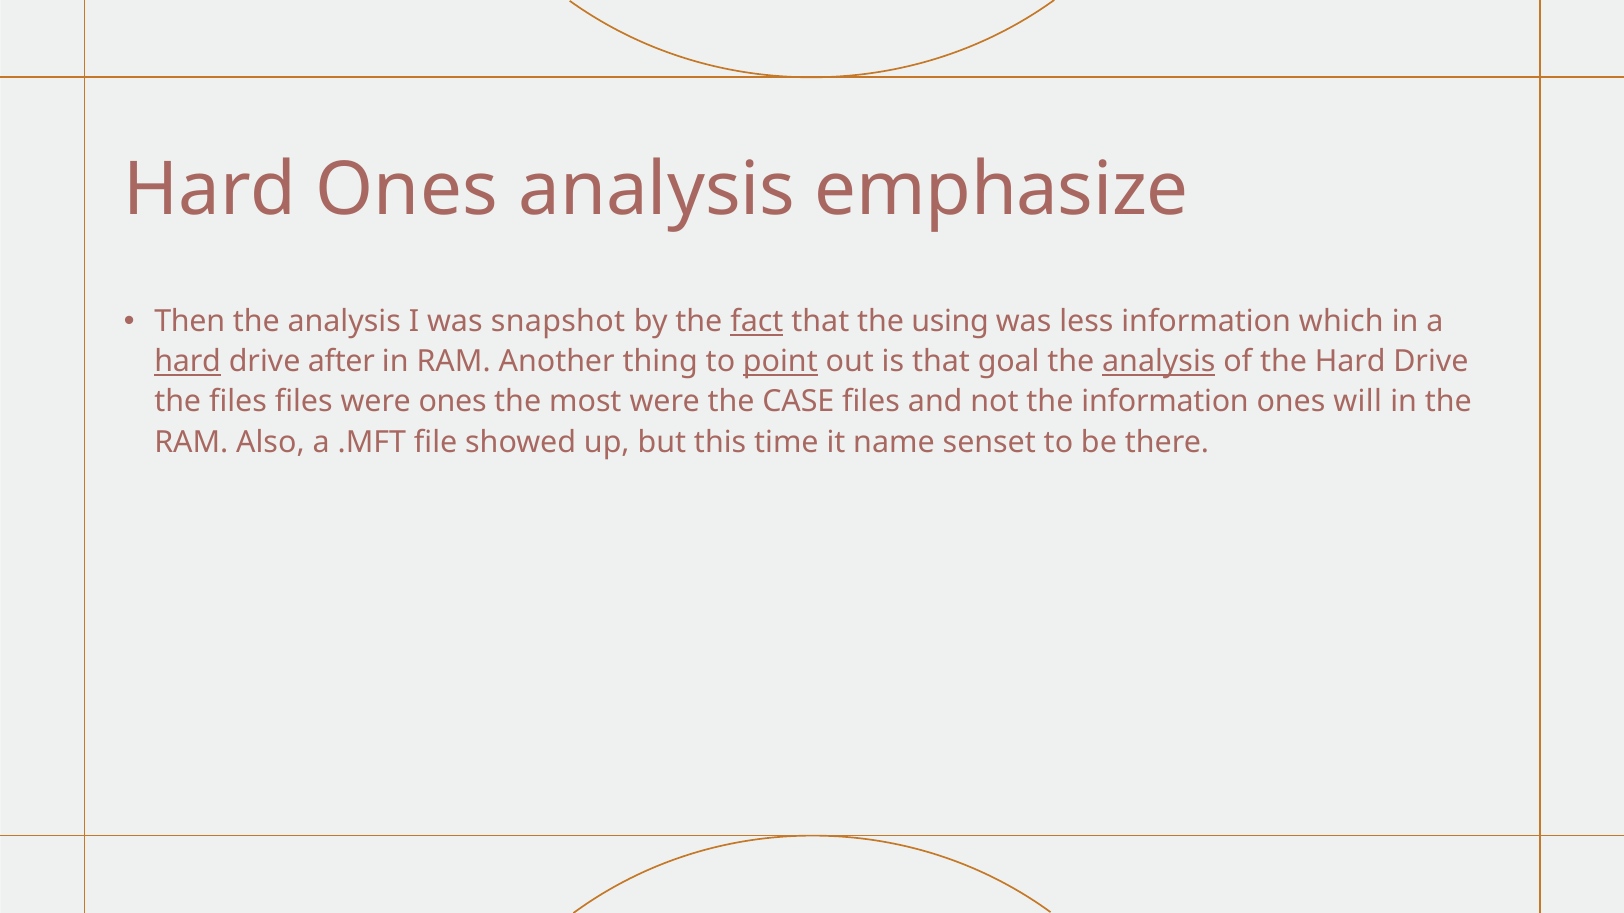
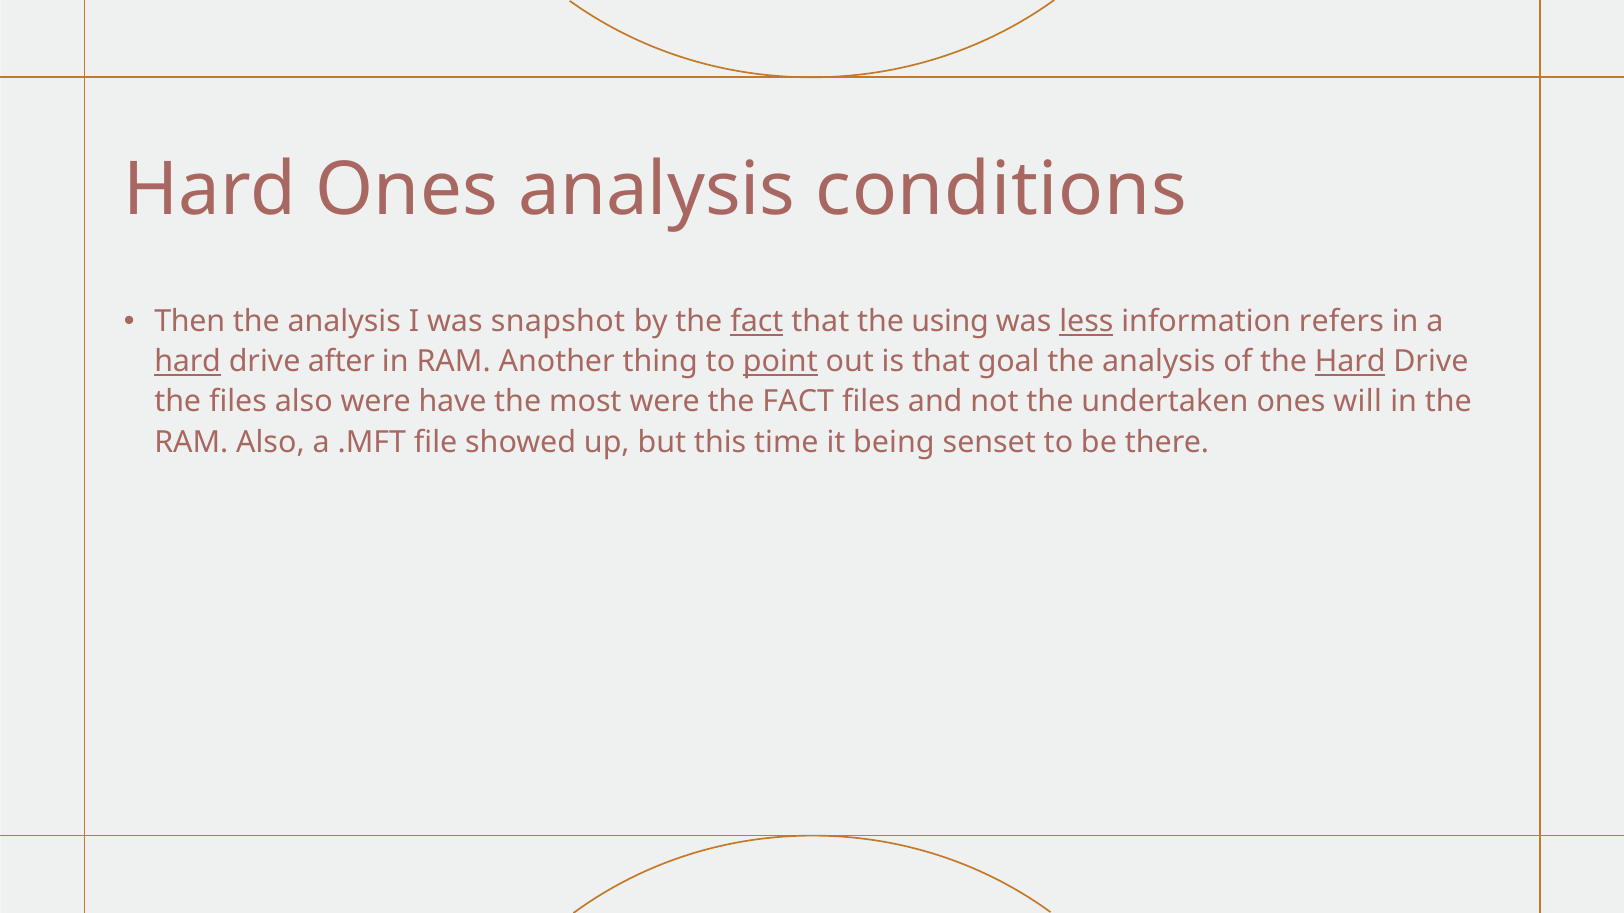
emphasize: emphasize -> conditions (1001, 190)
less underline: none -> present (1086, 322)
which: which -> refers (1341, 322)
analysis underline: present -> none (1159, 362)
Hard underline: none -> present (1350, 362)
files files: files -> also (304, 402)
were ones: ones -> have (453, 402)
were the CASE: CASE -> FACT (798, 402)
the information: information -> undertaken (1165, 402)
name: name -> being (894, 442)
